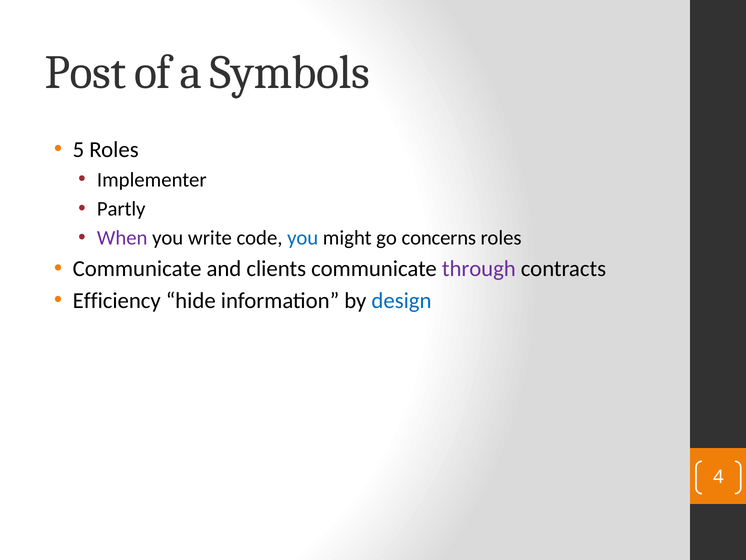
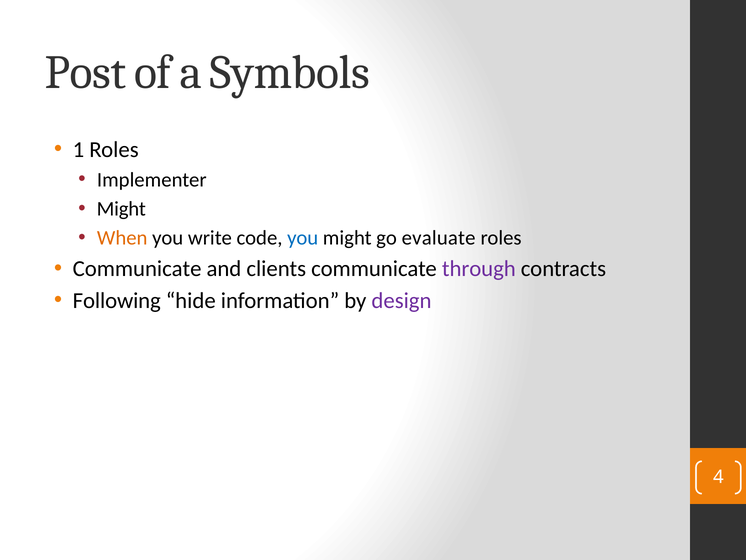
5: 5 -> 1 (79, 150)
Partly: Partly -> Might (121, 209)
When colour: purple -> orange (122, 238)
concerns: concerns -> evaluate (439, 238)
Efficiency: Efficiency -> Following (117, 300)
design colour: blue -> purple (402, 300)
